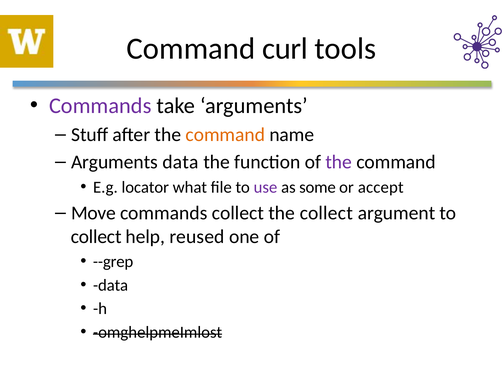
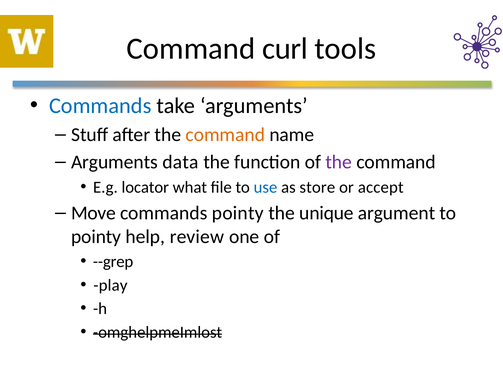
Commands colour: purple -> blue (100, 106)
use colour: purple -> blue (265, 187)
some: some -> store (317, 187)
commands collect: collect -> pointy (238, 213)
the collect: collect -> unique (326, 213)
collect: collect -> pointy (96, 236)
reused: reused -> review (197, 236)
data: data -> play (110, 285)
